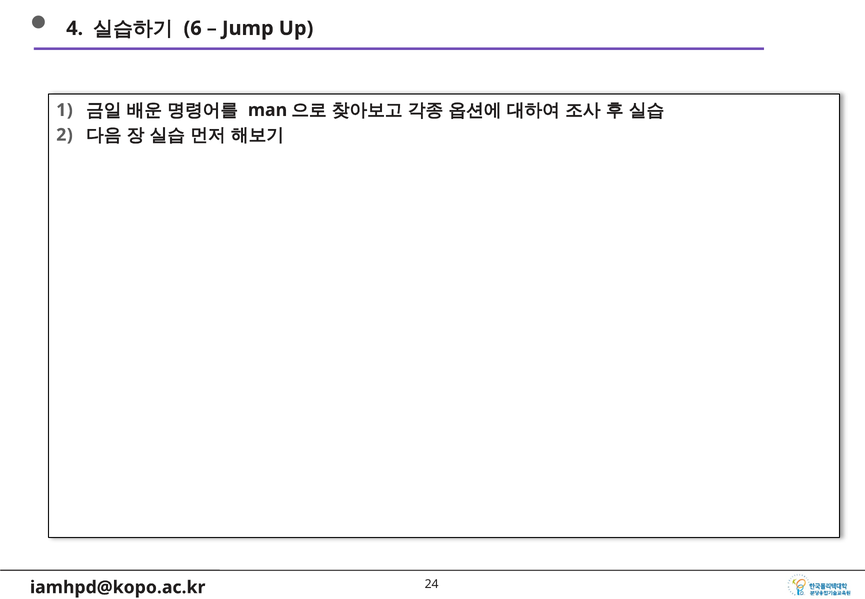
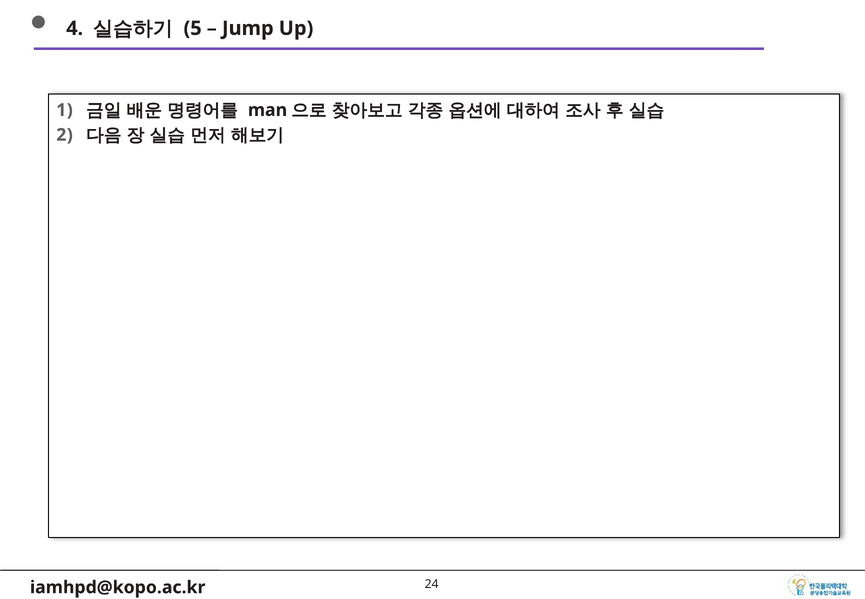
6: 6 -> 5 (193, 28)
